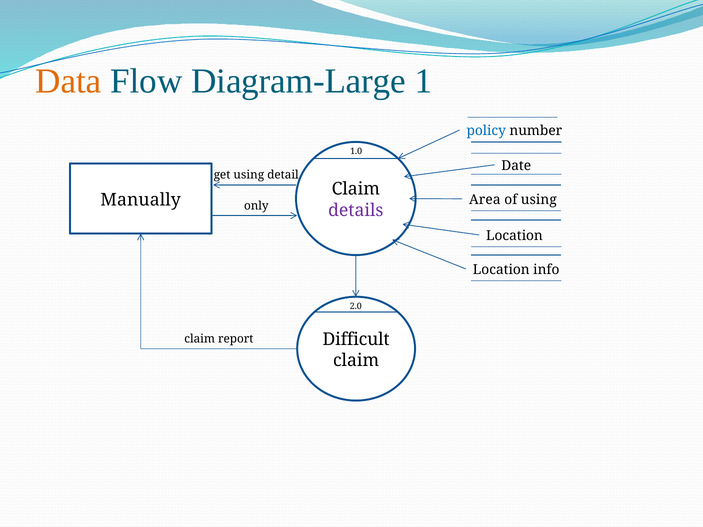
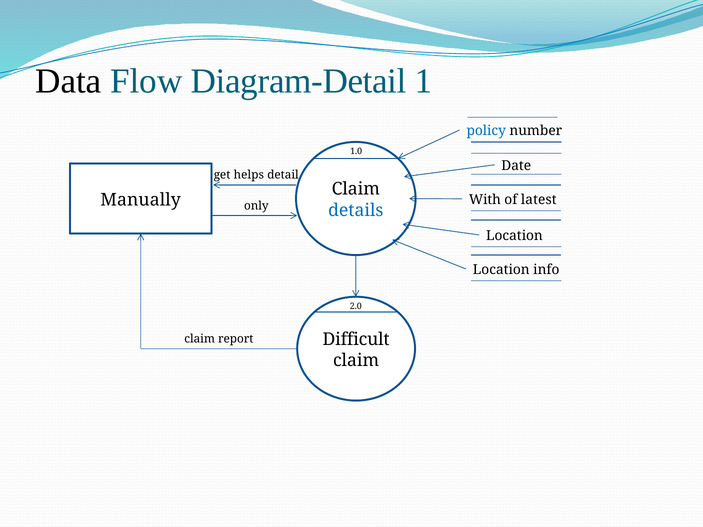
Data colour: orange -> black (68, 81)
Diagram-Large: Diagram-Large -> Diagram-Detail (299, 81)
get using: using -> helps (249, 175)
Area: Area -> With (485, 200)
of using: using -> latest (539, 200)
details colour: purple -> blue (356, 210)
